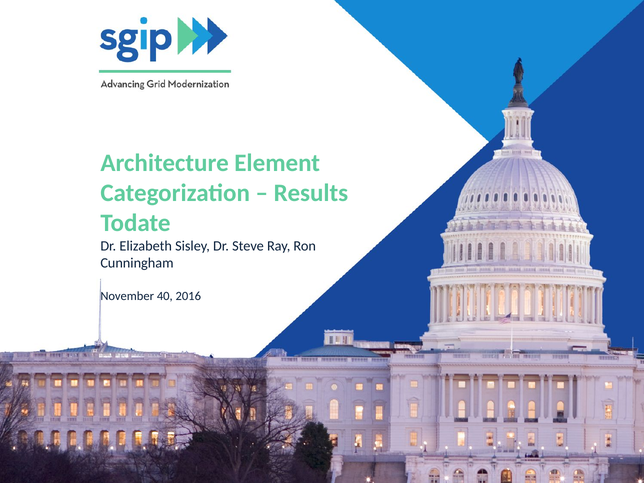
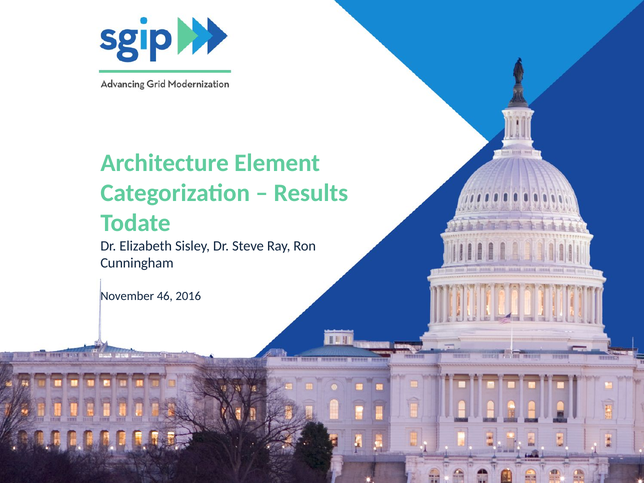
40: 40 -> 46 (165, 296)
